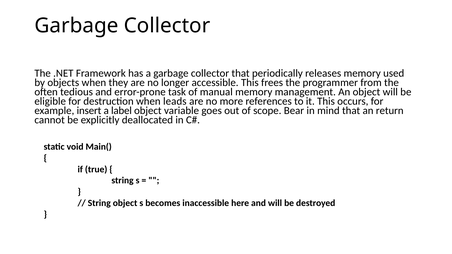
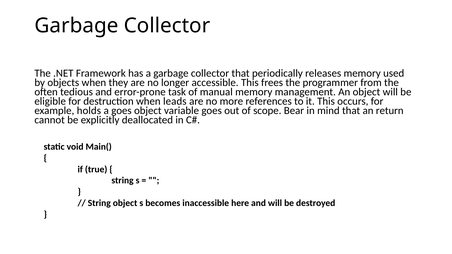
insert: insert -> holds (89, 111)
a label: label -> goes (121, 111)
